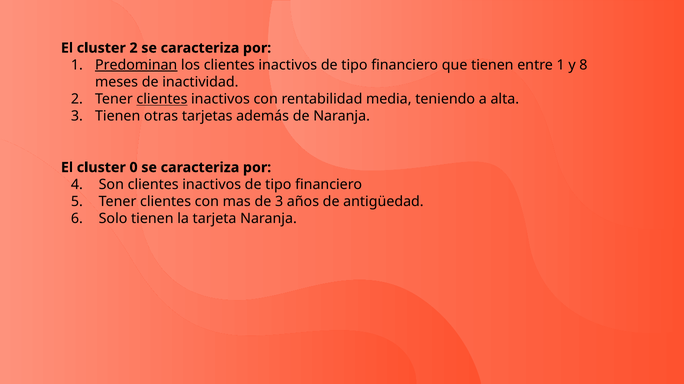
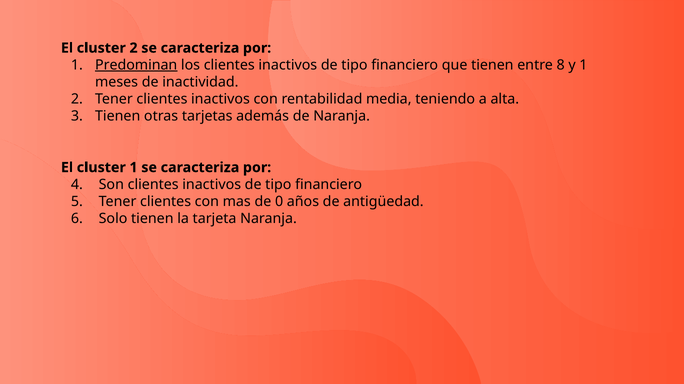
entre 1: 1 -> 8 (561, 65)
y 8: 8 -> 1 (583, 65)
clientes underline: present -> none (162, 99)
cluster 0: 0 -> 1 (134, 168)
de 3: 3 -> 0 (279, 202)
